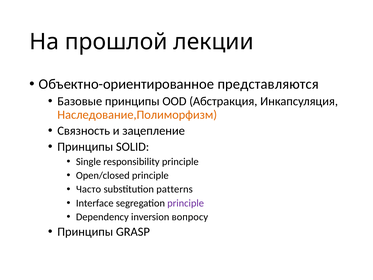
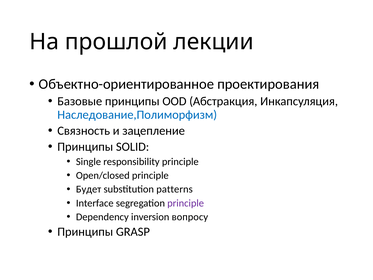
представляются: представляются -> проектирования (268, 84)
Наследование,Полиморфизм colour: orange -> blue (137, 115)
Часто: Часто -> Будет (89, 189)
